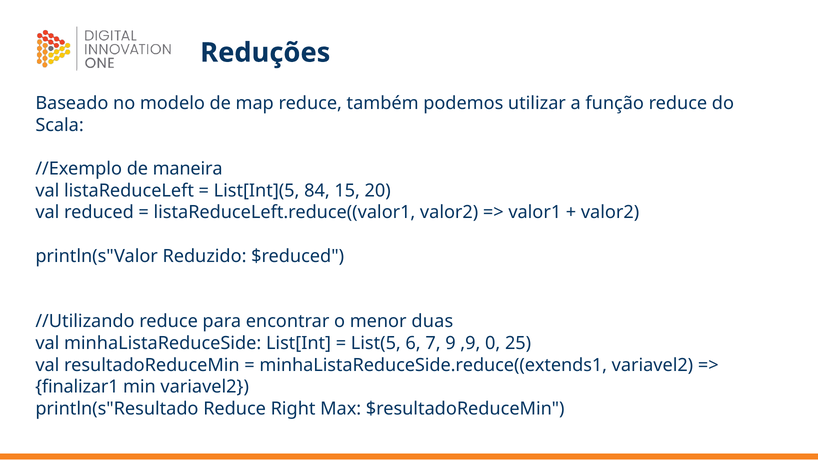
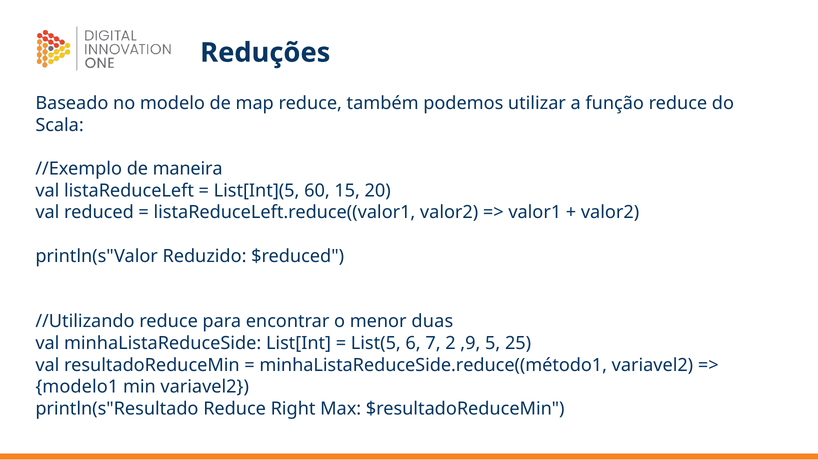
84: 84 -> 60 (317, 191)
9: 9 -> 2 (451, 343)
0: 0 -> 5 (493, 343)
minhaListaReduceSide.reduce((extends1: minhaListaReduceSide.reduce((extends1 -> minhaListaReduceSide.reduce((método1 (433, 365)
finalizar1: finalizar1 -> modelo1 (77, 387)
